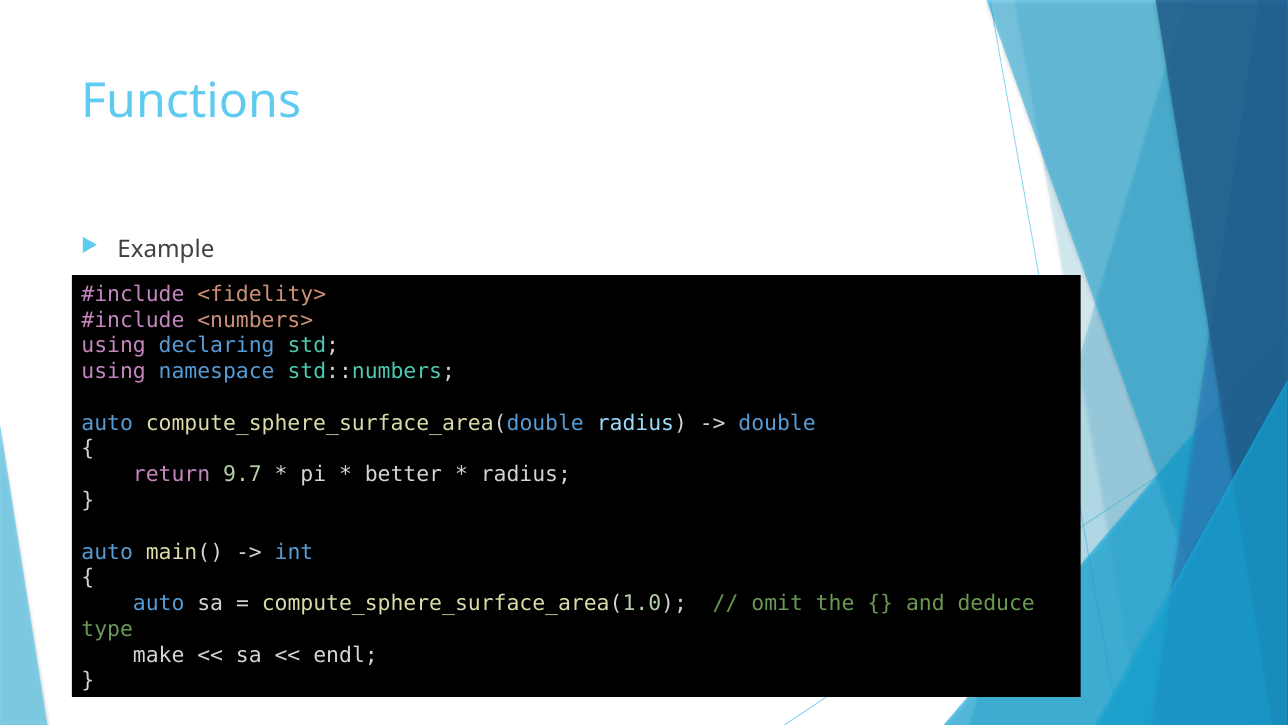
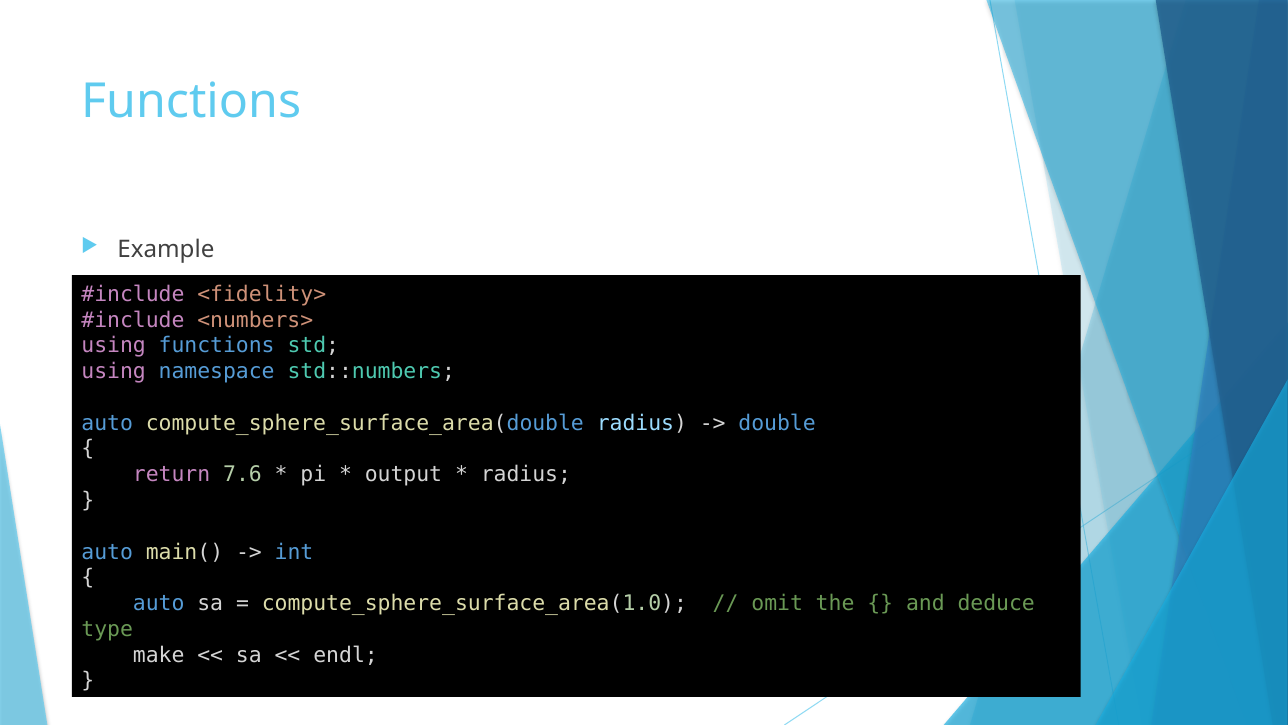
using declaring: declaring -> functions (217, 346)
9.7: 9.7 -> 7.6 (242, 474)
better: better -> output (403, 474)
